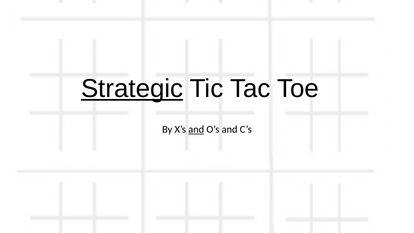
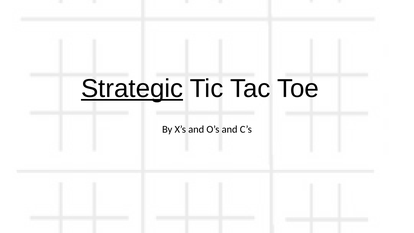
and underline: present -> none (196, 129)
